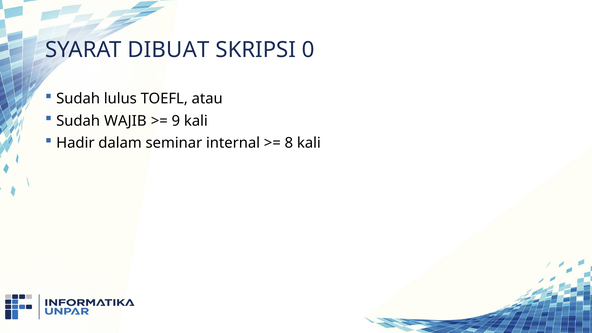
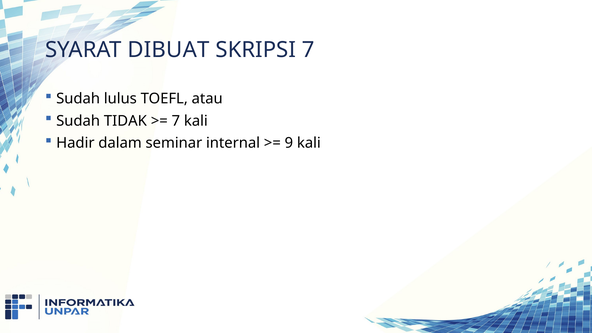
SKRIPSI 0: 0 -> 7 (308, 50)
WAJIB: WAJIB -> TIDAK (125, 121)
9: 9 -> 7 (176, 121)
8: 8 -> 9 (289, 143)
